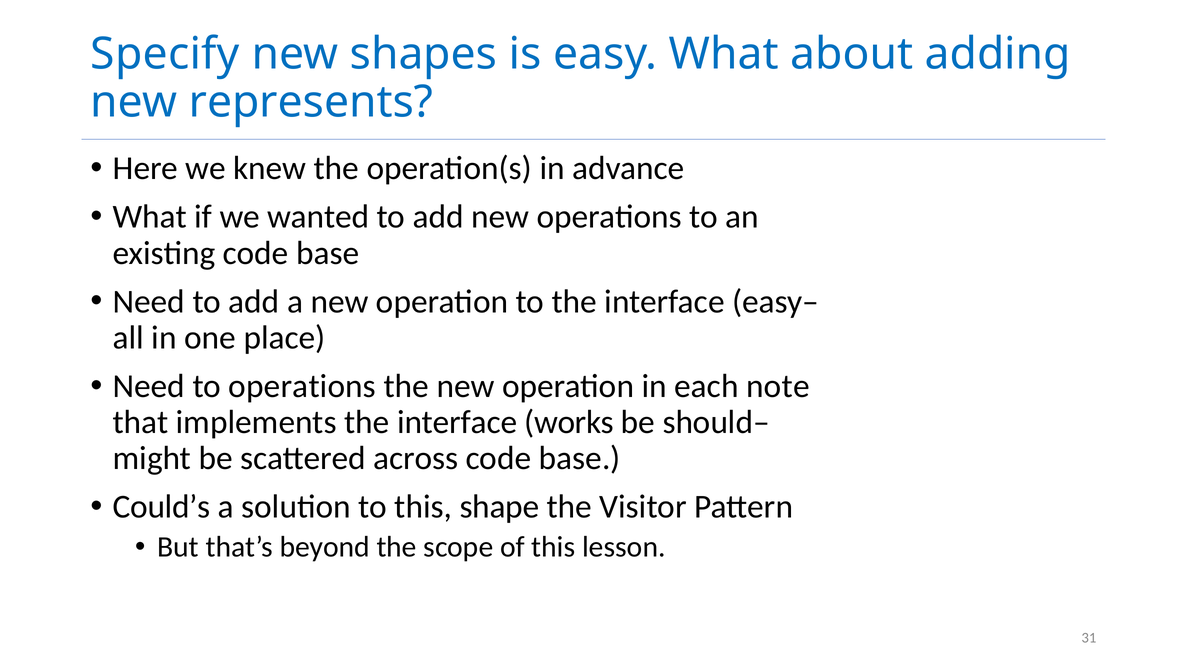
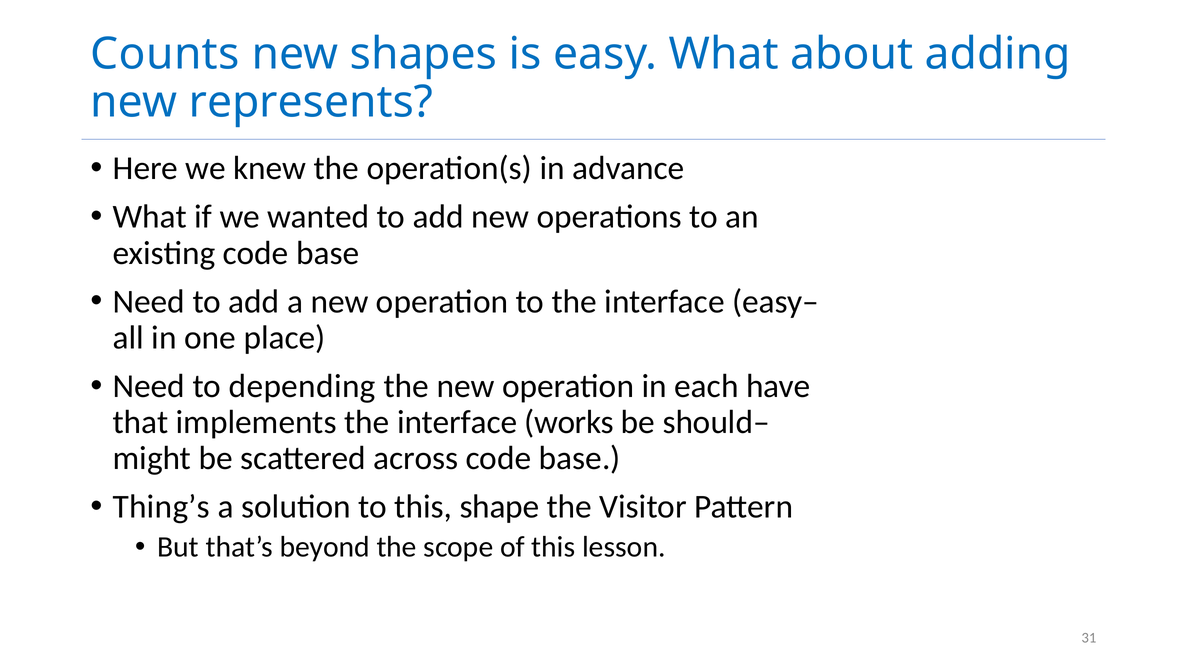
Specify: Specify -> Counts (165, 54)
to operations: operations -> depending (302, 386)
note: note -> have (778, 386)
Could’s: Could’s -> Thing’s (161, 507)
